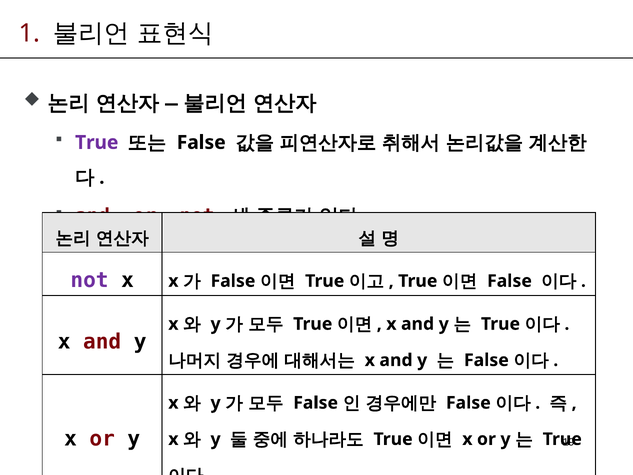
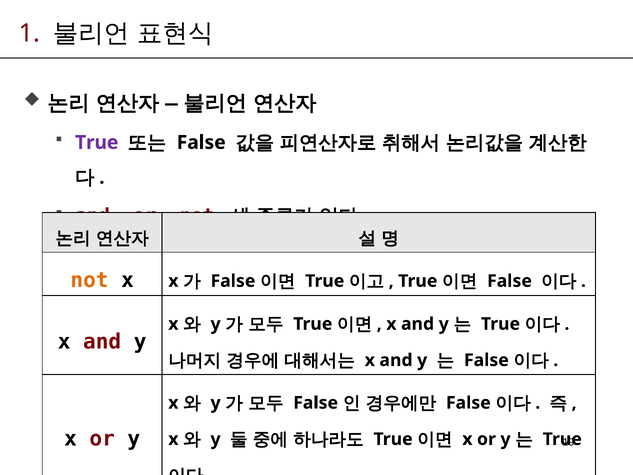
not colour: purple -> orange (89, 280)
